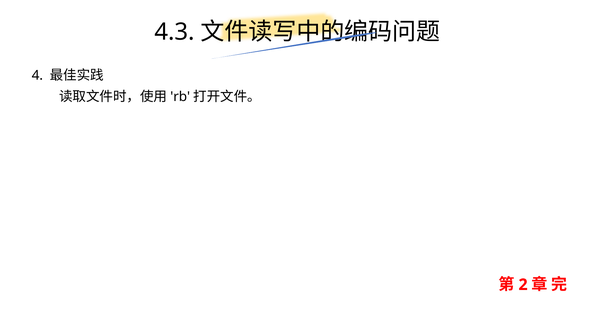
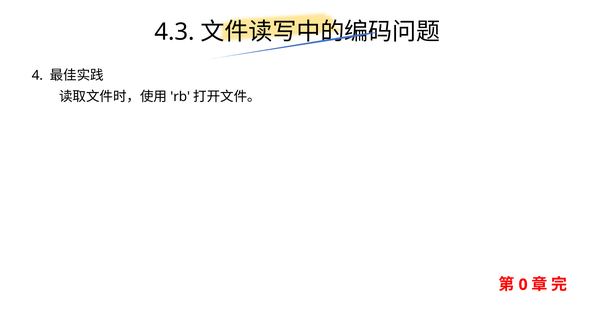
2: 2 -> 0 (523, 285)
